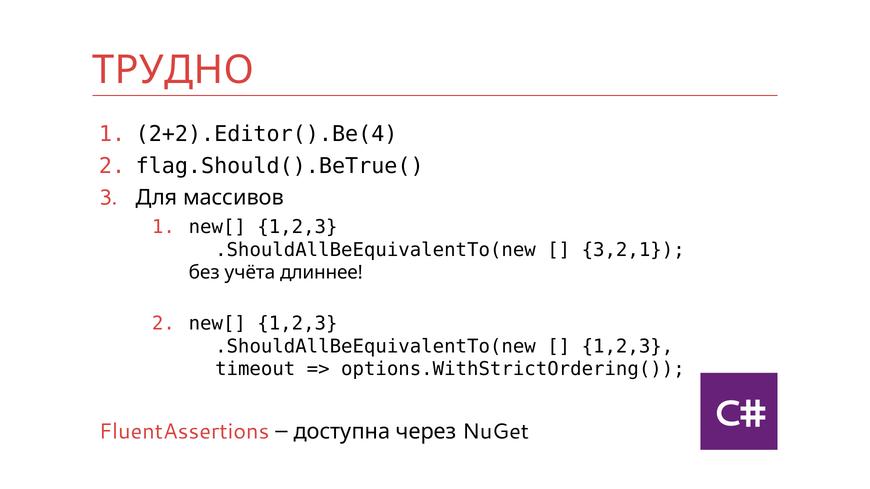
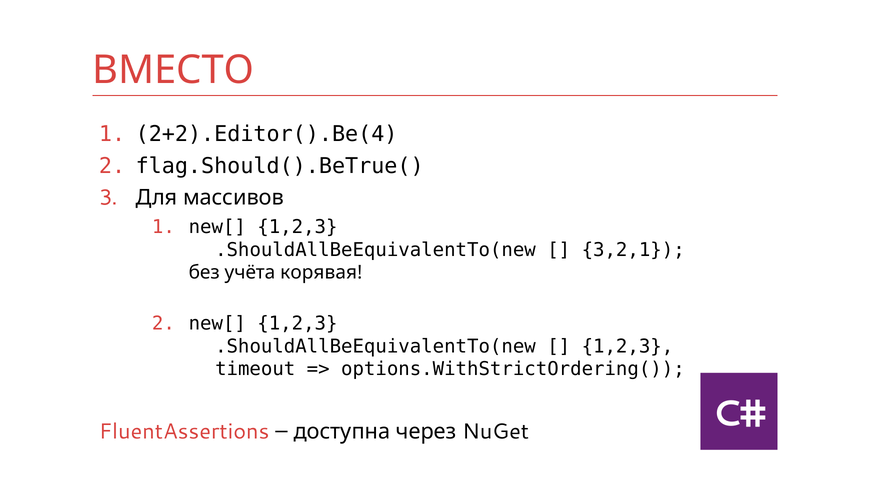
ТРУДНО: ТРУДНО -> ВМЕСТО (173, 70)
длиннее: длиннее -> корявая (321, 273)
